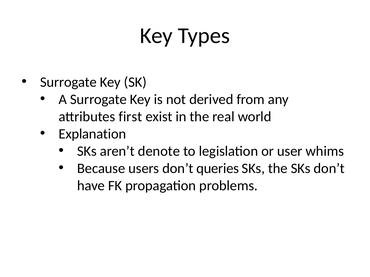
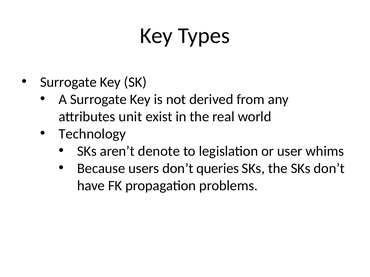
first: first -> unit (130, 117)
Explanation: Explanation -> Technology (92, 134)
